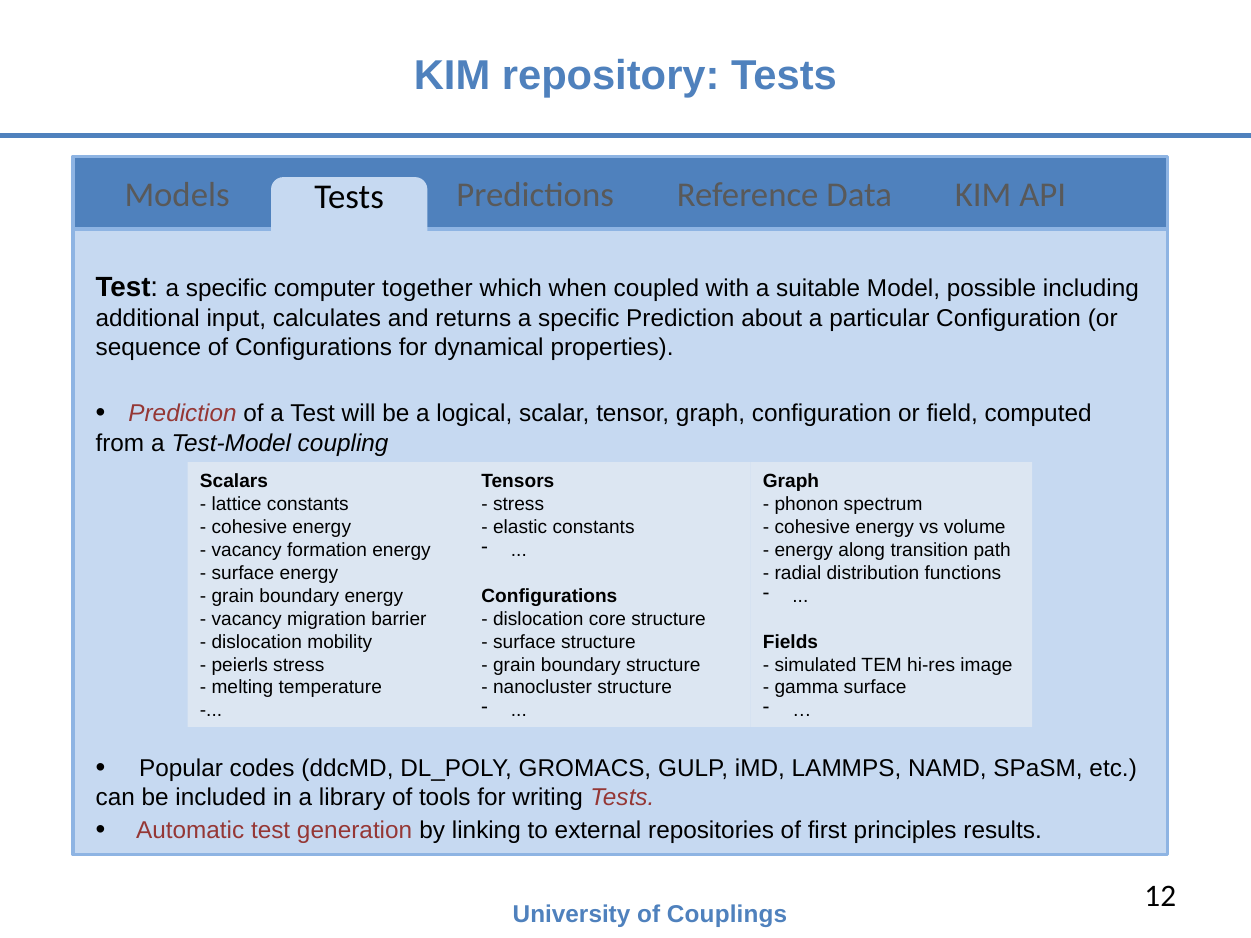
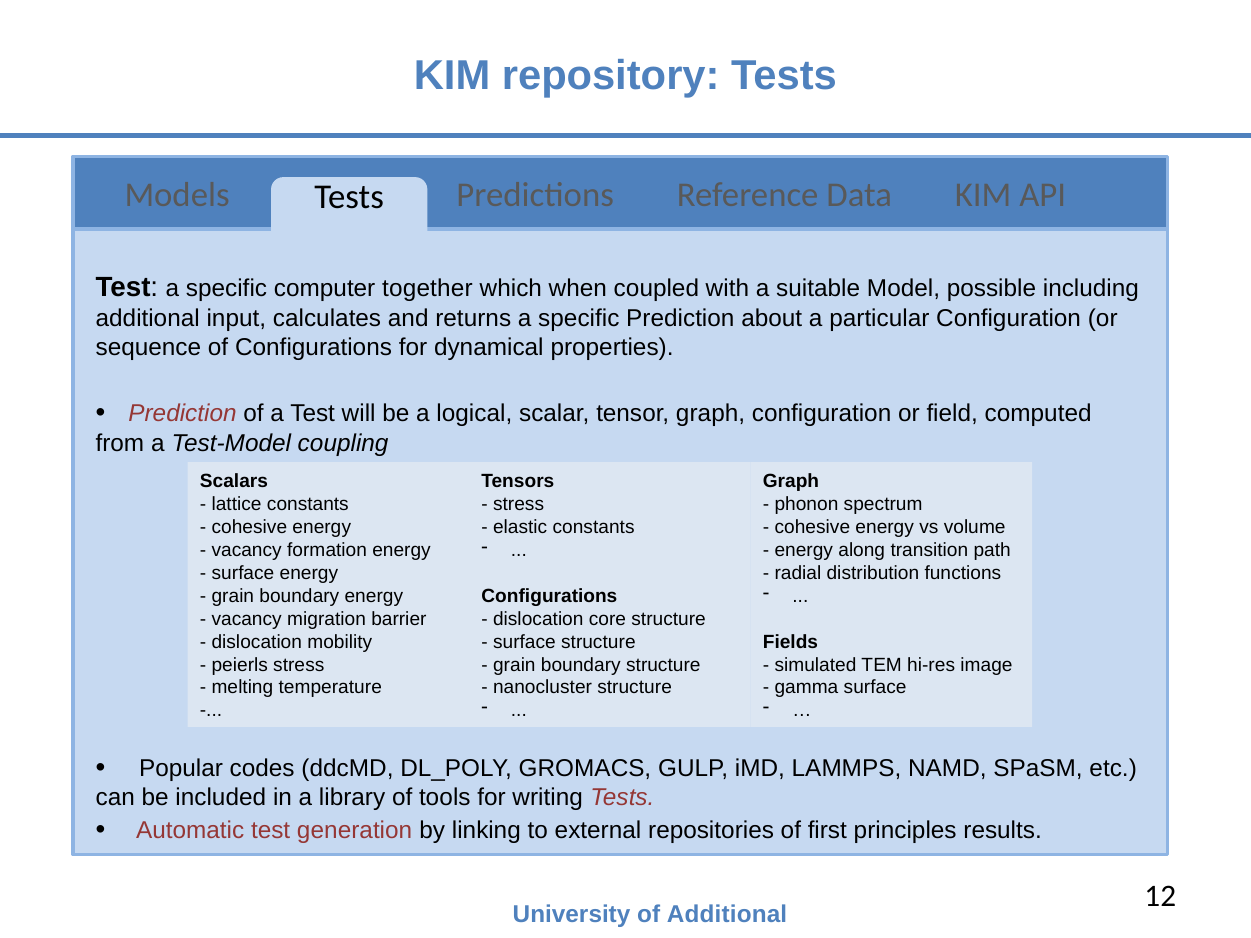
of Couplings: Couplings -> Additional (727, 914)
